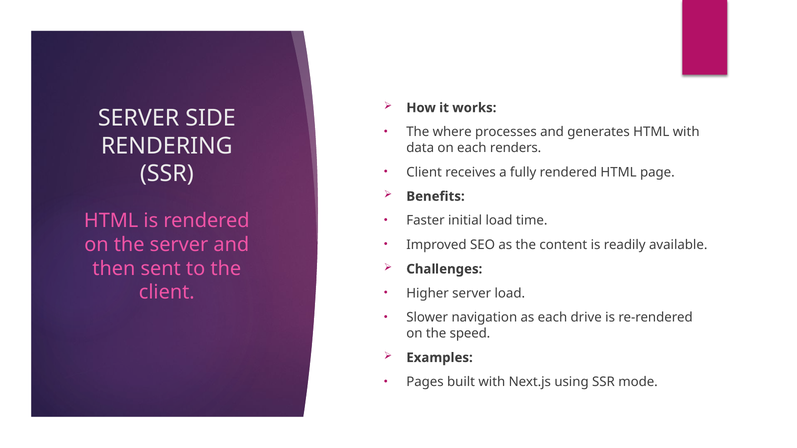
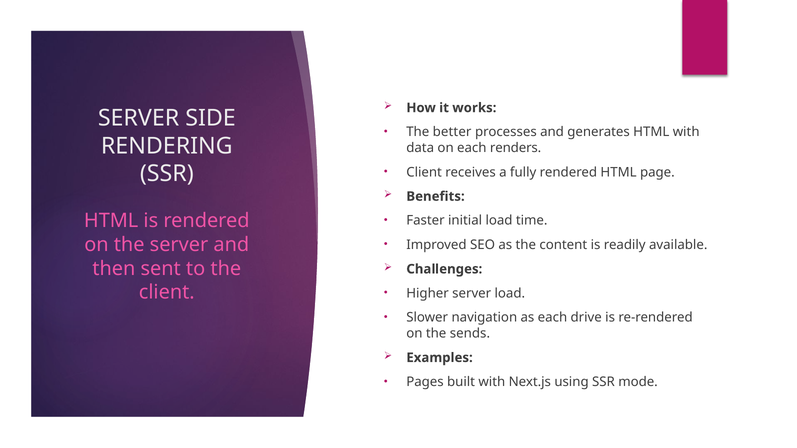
where: where -> better (452, 132)
speed: speed -> sends (470, 334)
